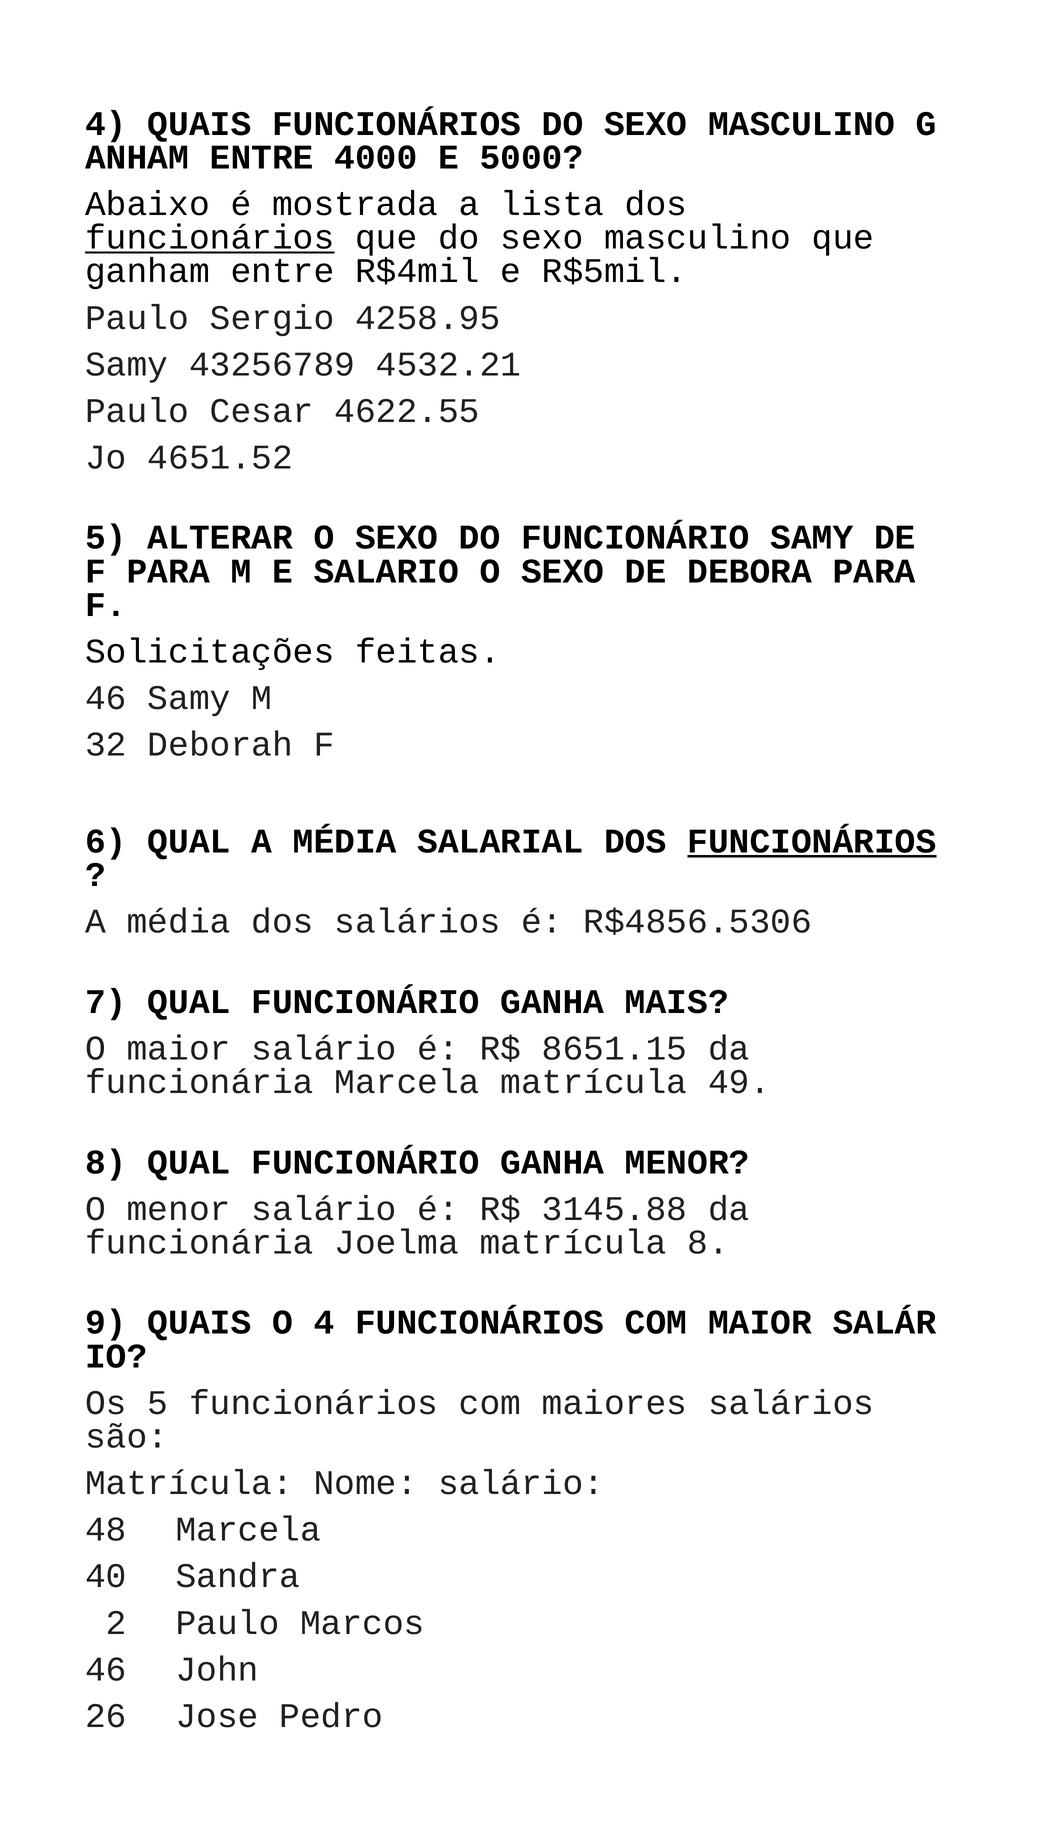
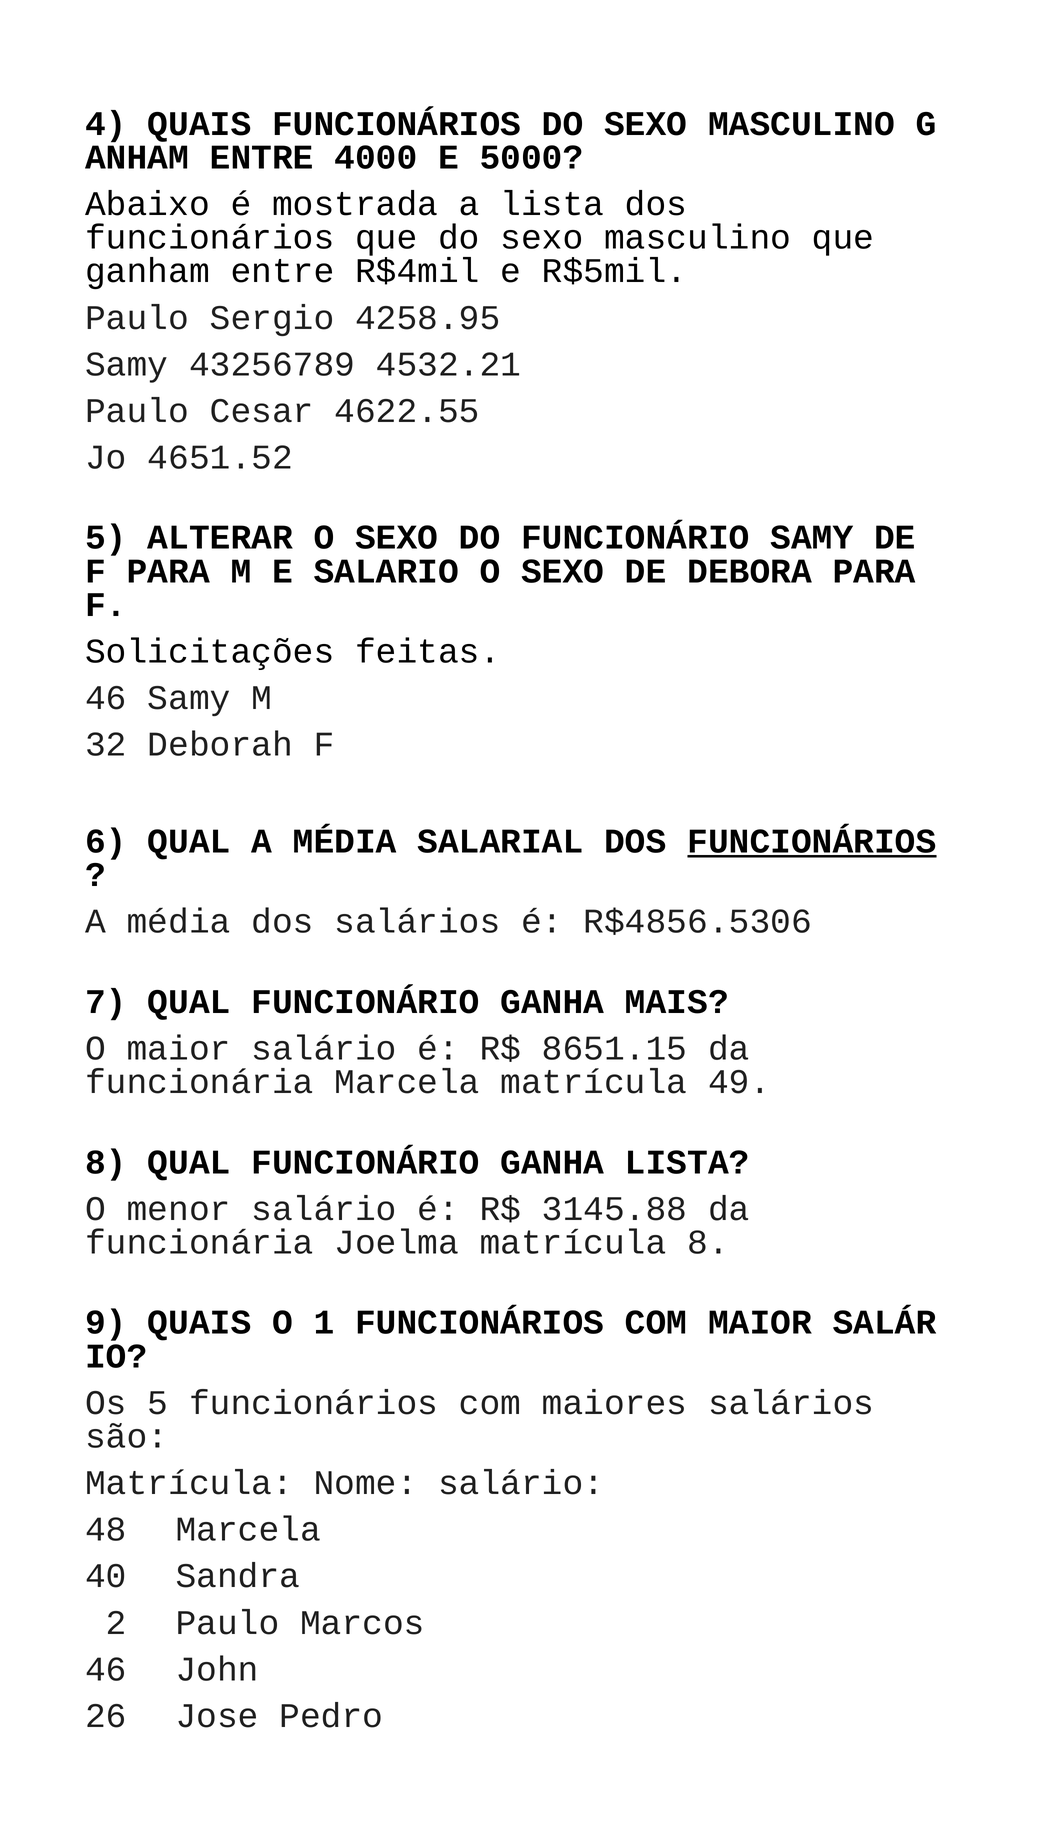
funcionários underline: present -> none (210, 237)
GANHA MENOR: MENOR -> LISTA (687, 1162)
O 4: 4 -> 1 (324, 1323)
